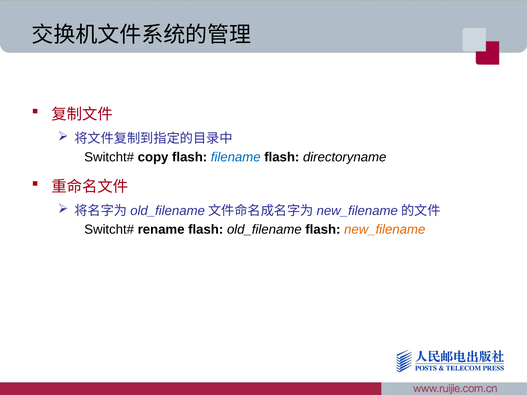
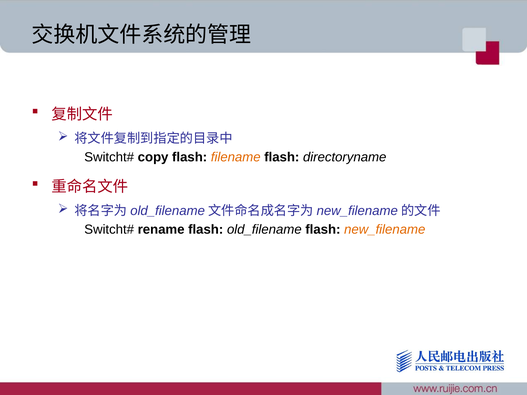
filename colour: blue -> orange (236, 157)
